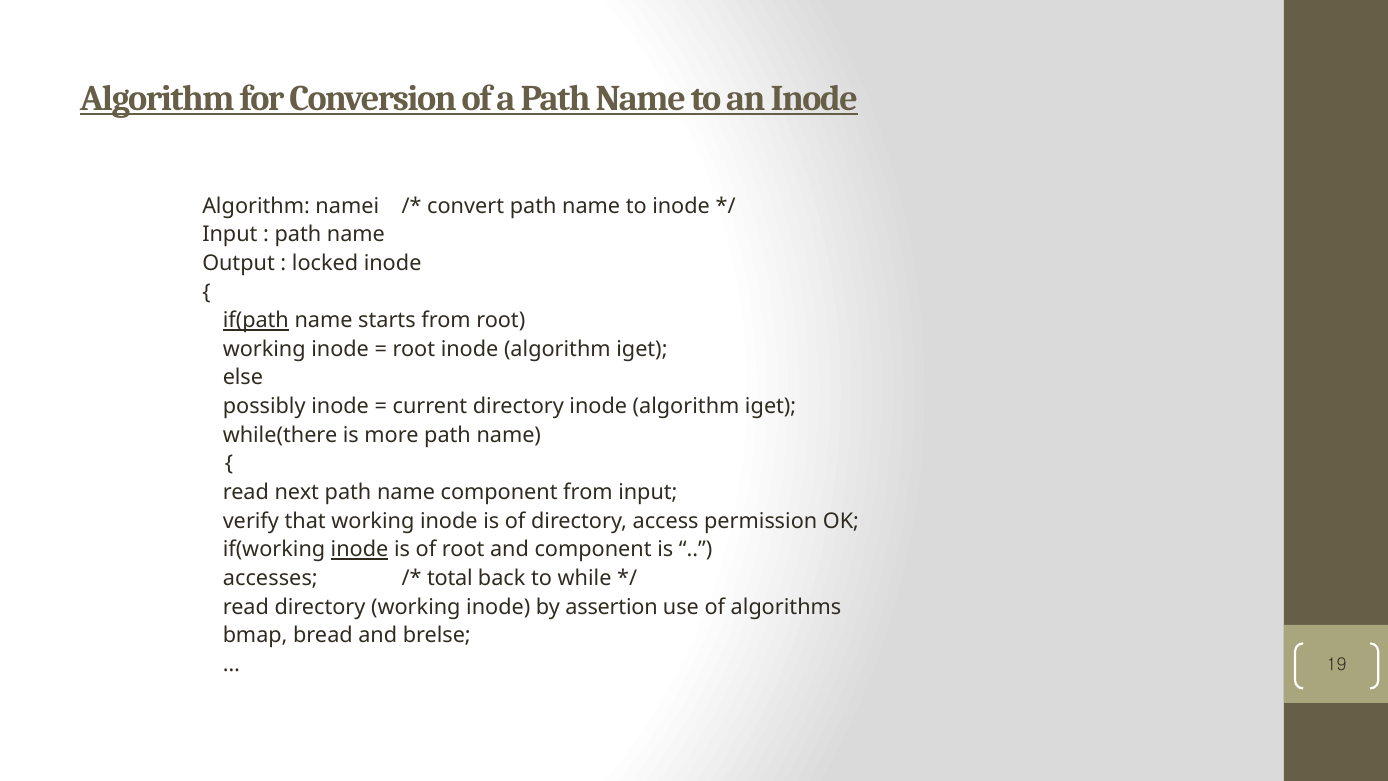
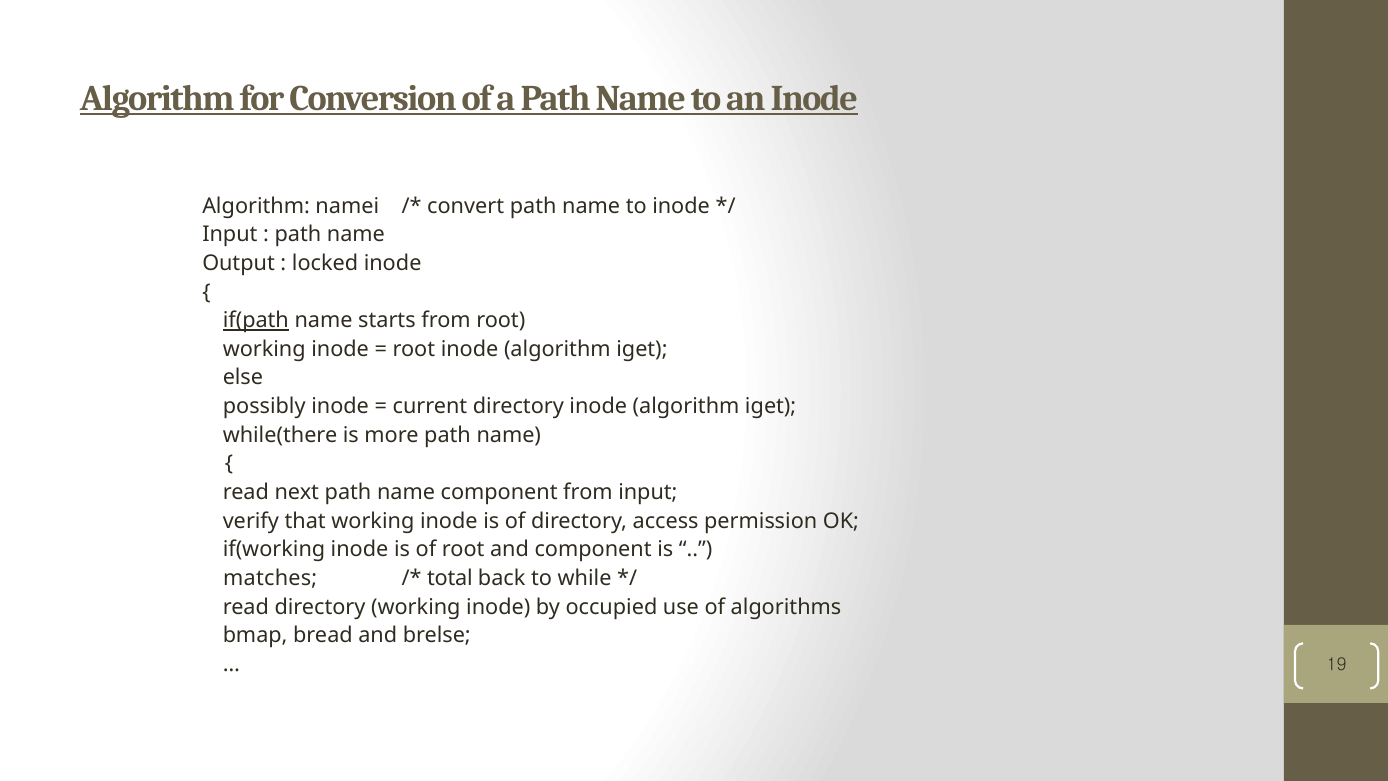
inode underline: present -> none (360, 549)
accesses: accesses -> matches (270, 578)
assertion: assertion -> occupied (611, 607)
